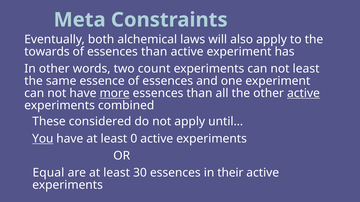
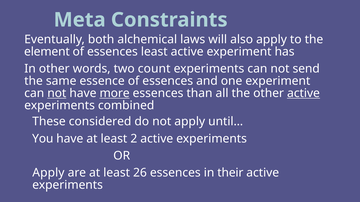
towards: towards -> element (47, 52)
of essences than: than -> least (154, 52)
not least: least -> send (306, 69)
not underline: none -> present (57, 93)
You underline: present -> none (43, 139)
0: 0 -> 2 (134, 139)
Equal: Equal -> Apply (48, 173)
30: 30 -> 26 (140, 173)
